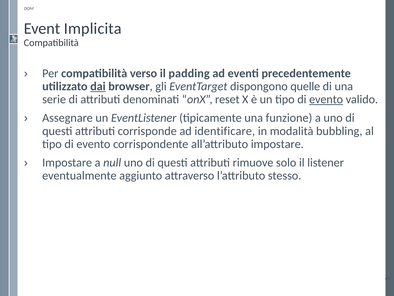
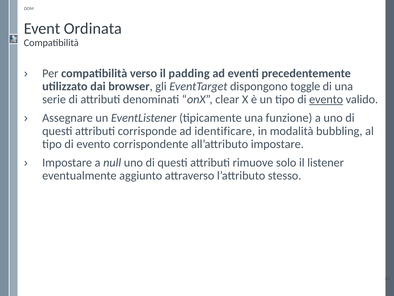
Implicita: Implicita -> Ordinata (93, 29)
dai underline: present -> none (98, 86)
quelle: quelle -> toggle (305, 86)
reset: reset -> clear (227, 99)
